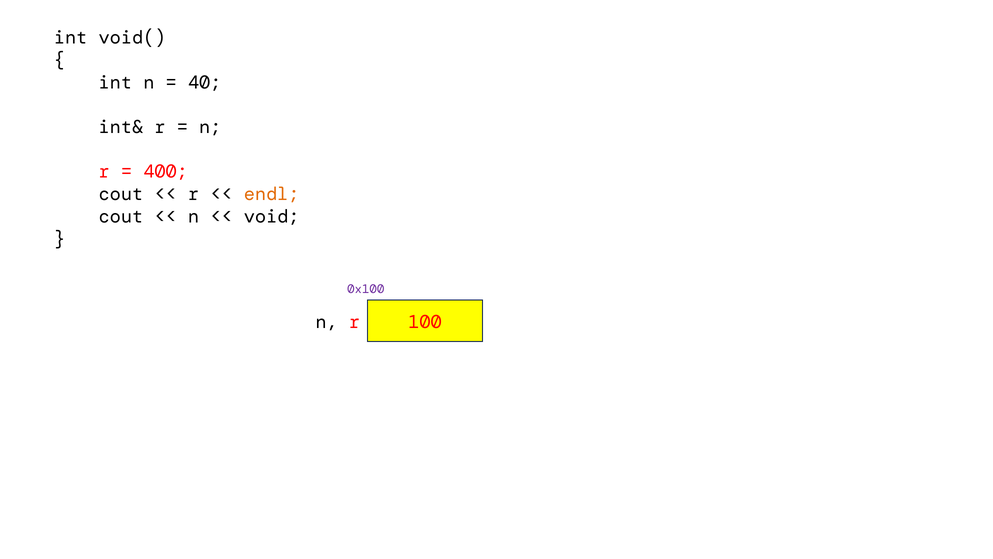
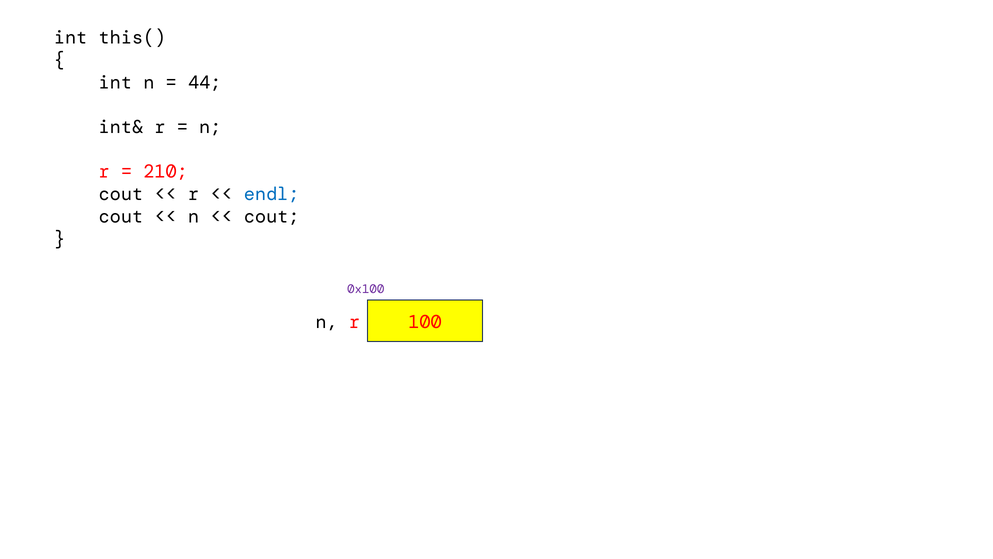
void(: void( -> this( (132, 38)
40: 40 -> 44 (205, 82)
400: 400 -> 210 (166, 172)
endl colour: orange -> blue (272, 194)
void: void -> cout (272, 216)
